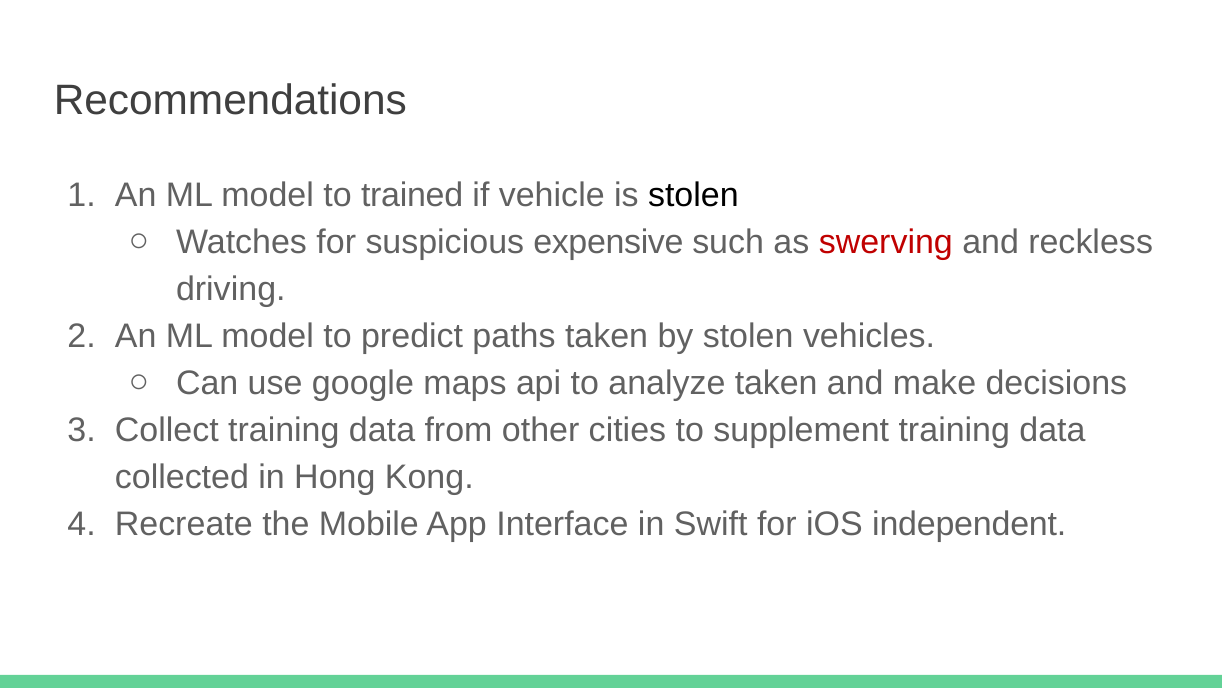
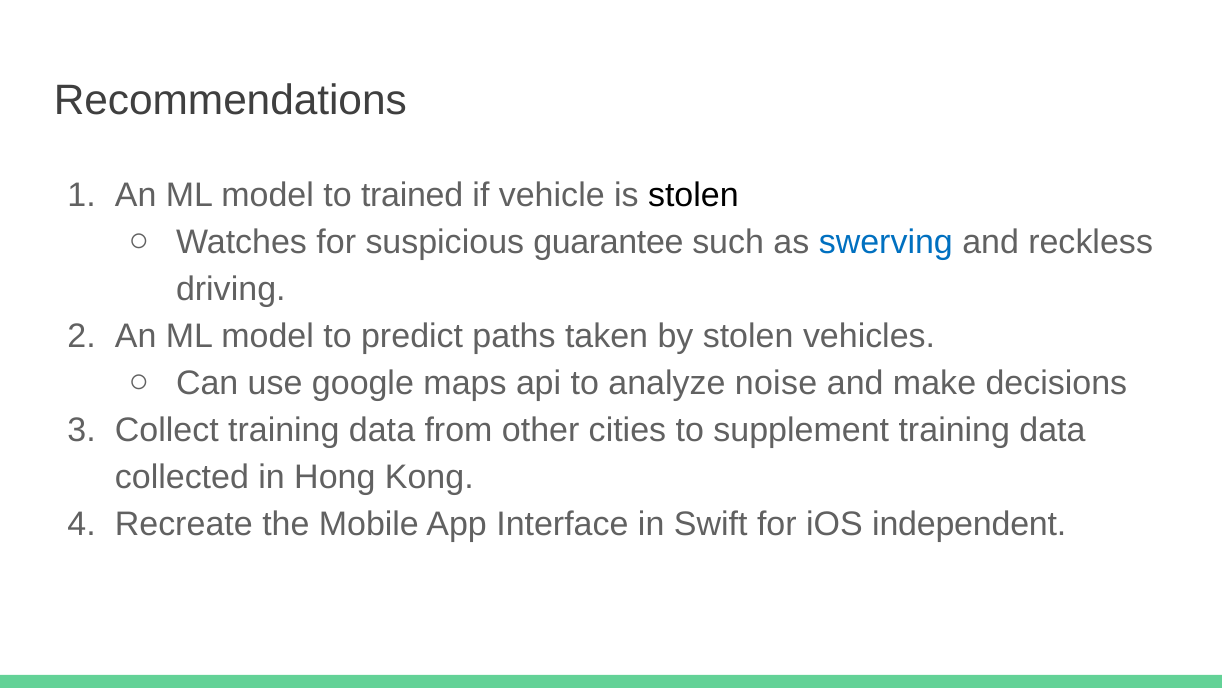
expensive: expensive -> guarantee (608, 242)
swerving colour: red -> blue (886, 242)
analyze taken: taken -> noise (776, 383)
